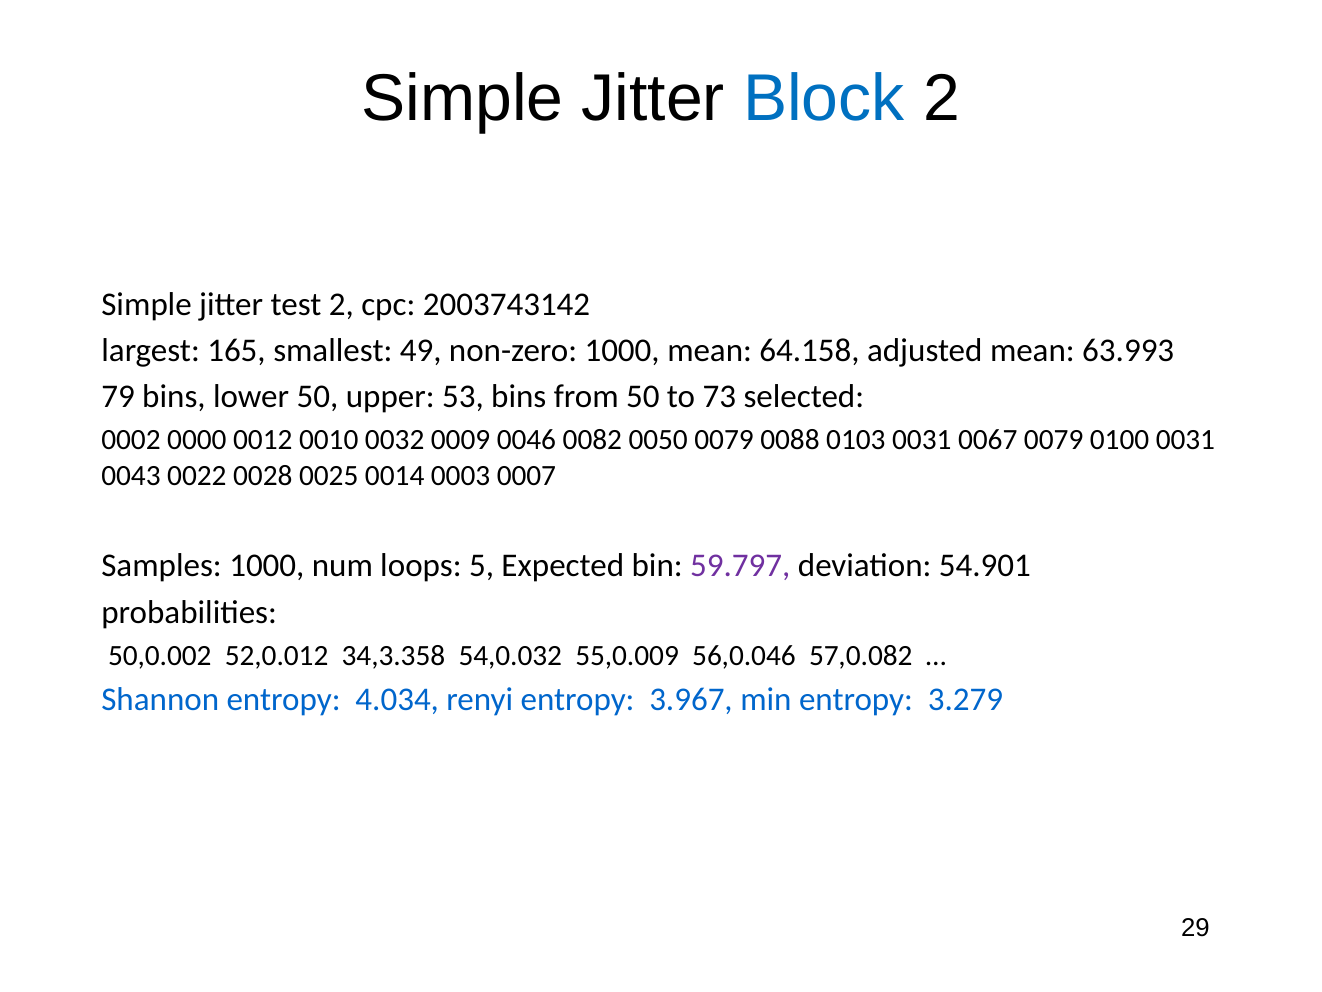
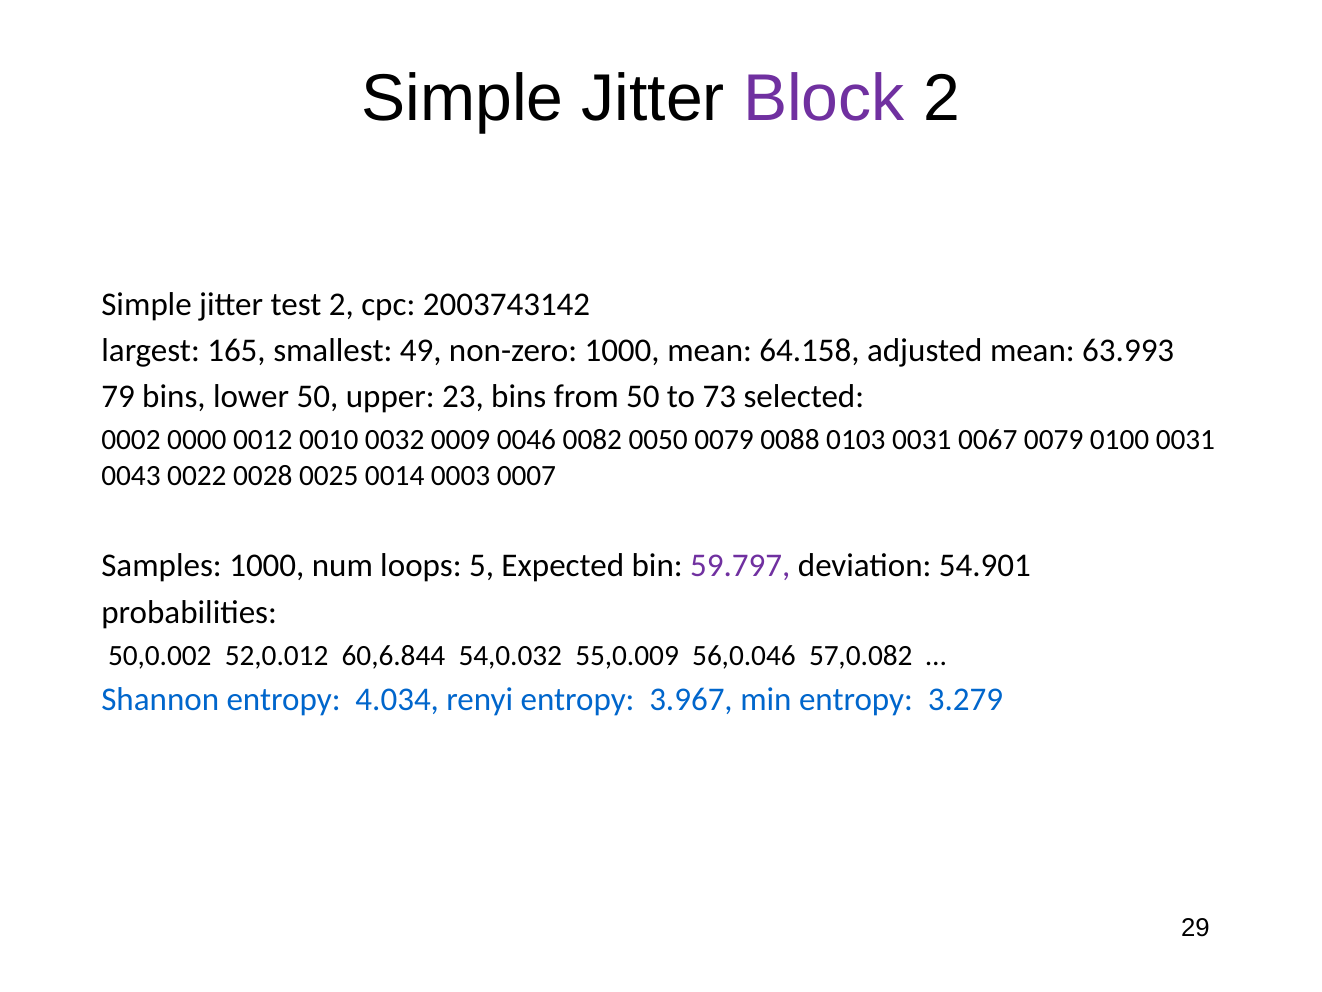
Block colour: blue -> purple (824, 98)
53: 53 -> 23 (463, 397)
34,3.358: 34,3.358 -> 60,6.844 (393, 655)
